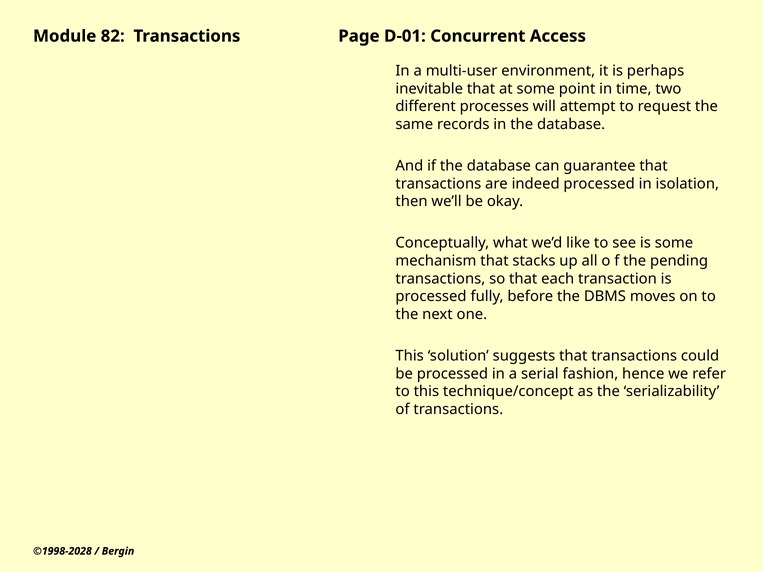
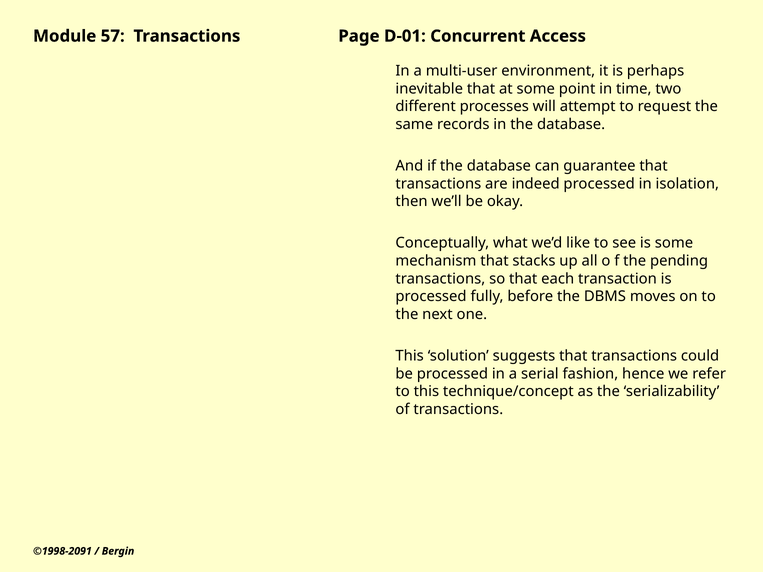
82: 82 -> 57 (113, 36)
©1998-2028: ©1998-2028 -> ©1998-2091 (62, 551)
